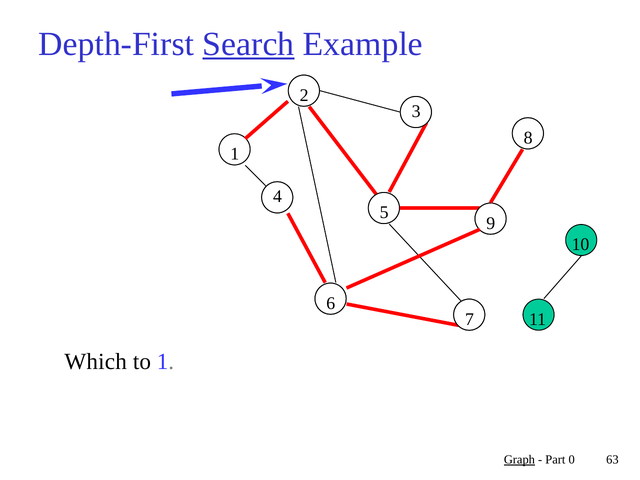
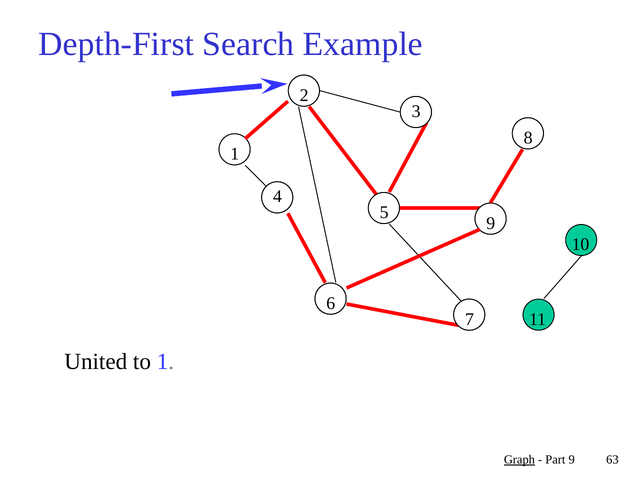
Search underline: present -> none (248, 44)
Which: Which -> United (96, 361)
Part 0: 0 -> 9 (572, 460)
